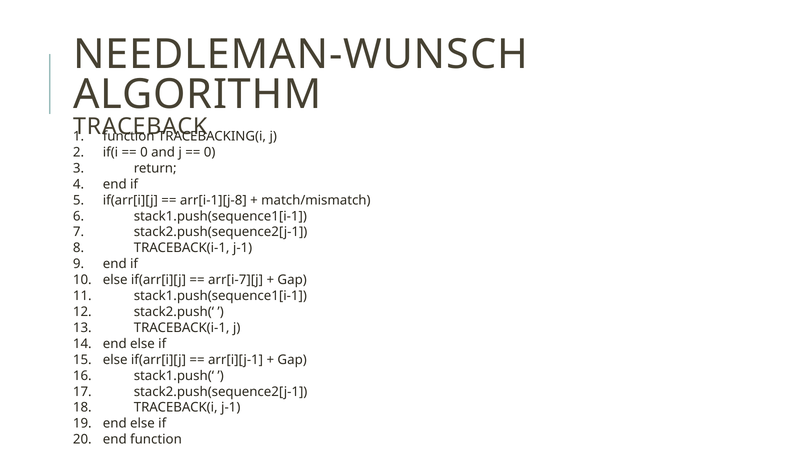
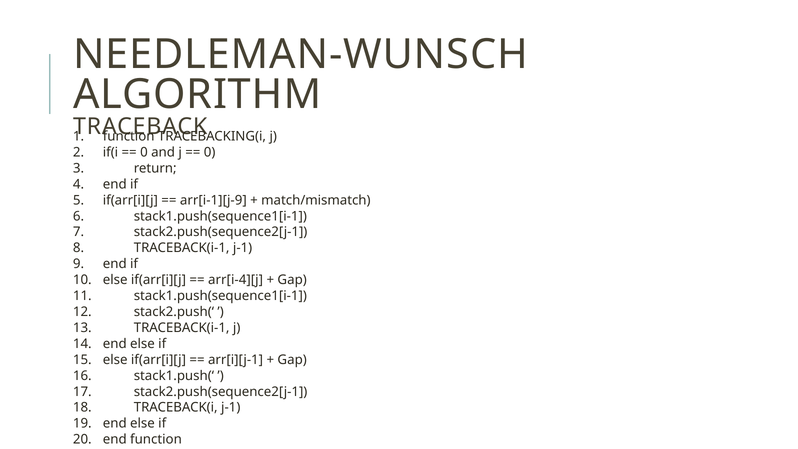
arr[i-1][j-8: arr[i-1][j-8 -> arr[i-1][j-9 (213, 200)
arr[i-7][j: arr[i-7][j -> arr[i-4][j (236, 280)
